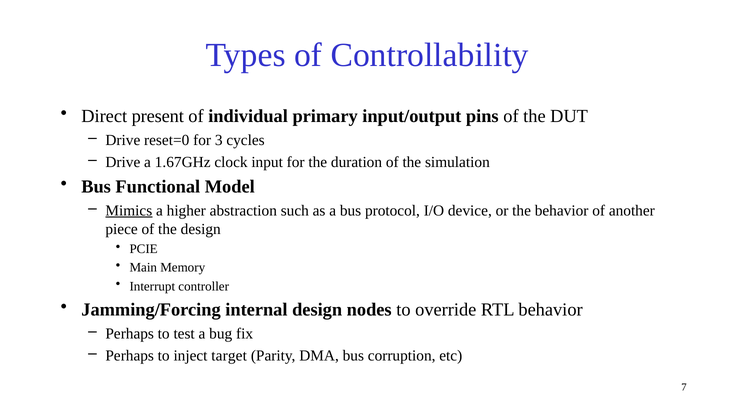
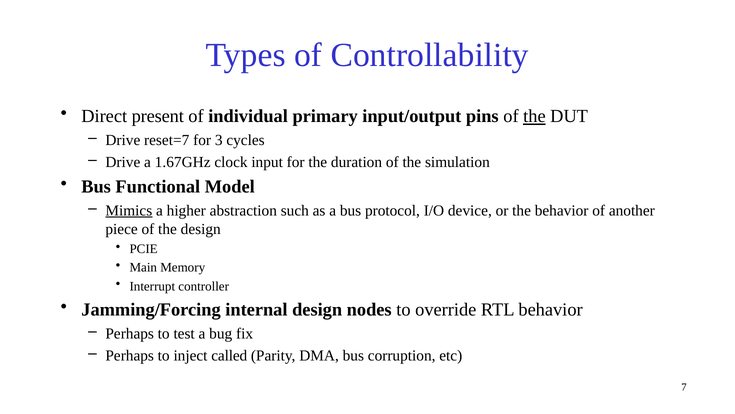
the underline: none -> present (534, 116)
reset=0: reset=0 -> reset=7 (167, 140)
target: target -> called (229, 355)
